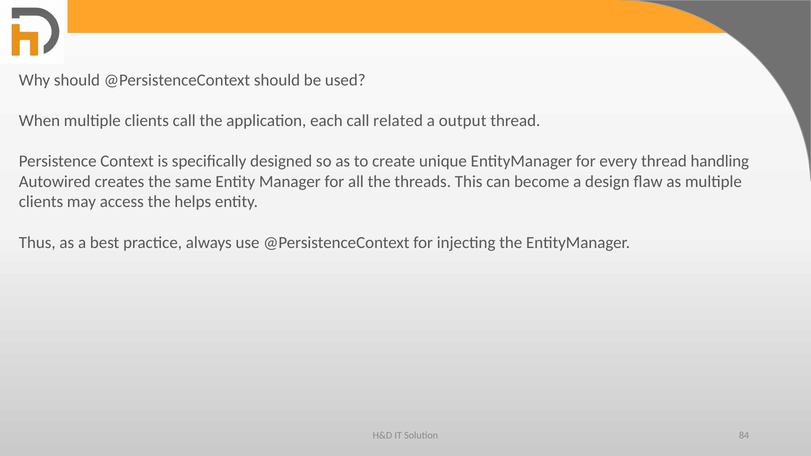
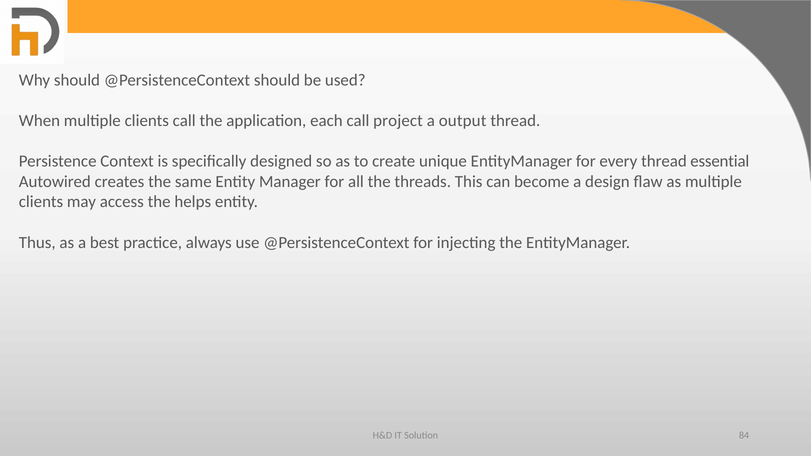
related: related -> project (398, 121)
handling: handling -> essential (720, 161)
